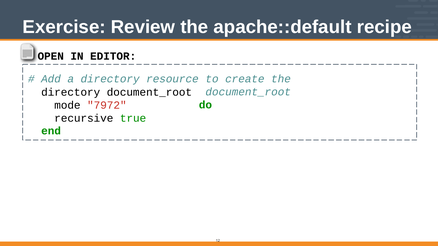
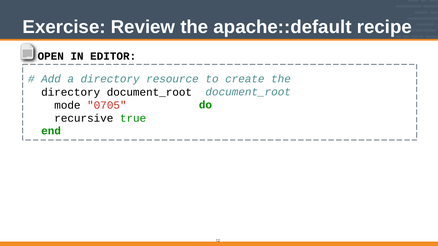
7972: 7972 -> 0705 (107, 105)
